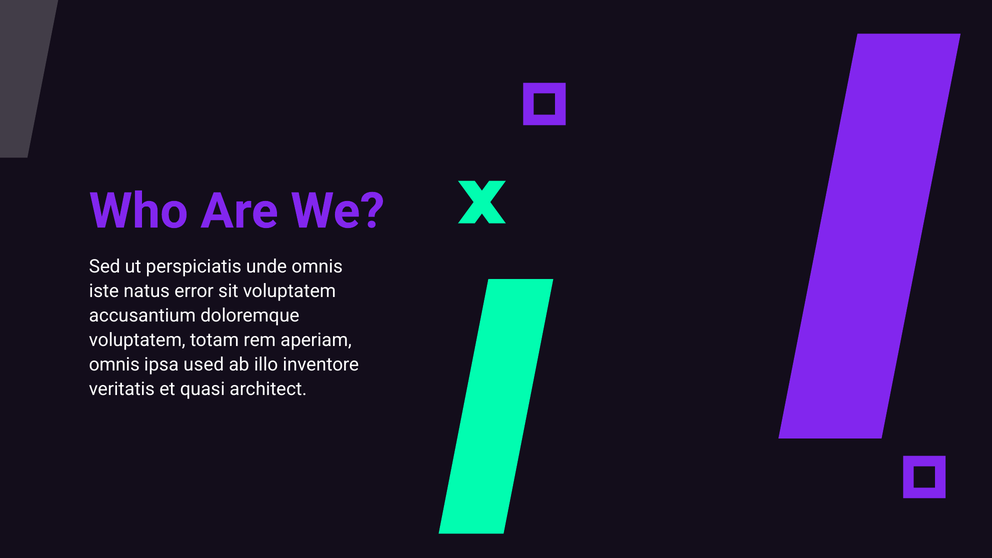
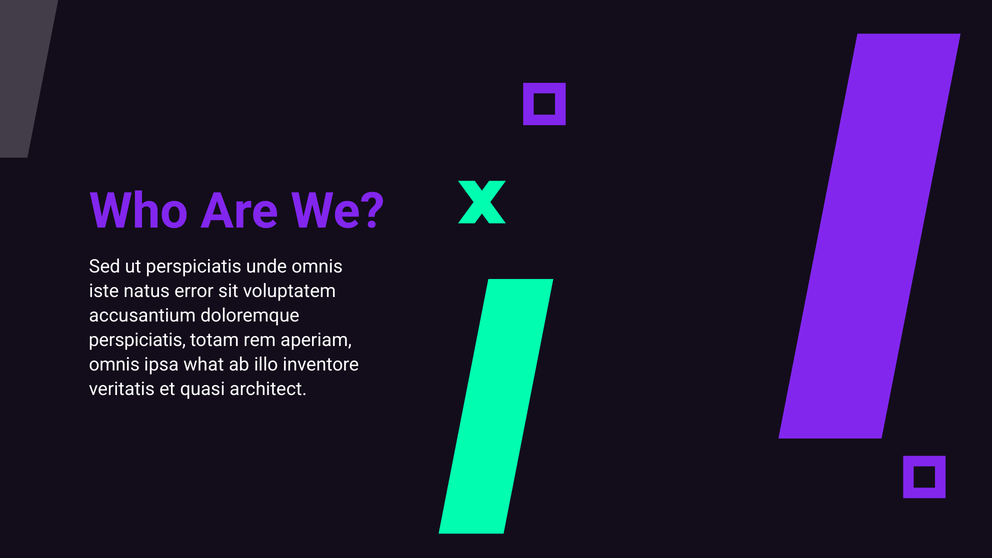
voluptatem: voluptatem -> perspiciatis (137, 340)
used: used -> what (204, 365)
